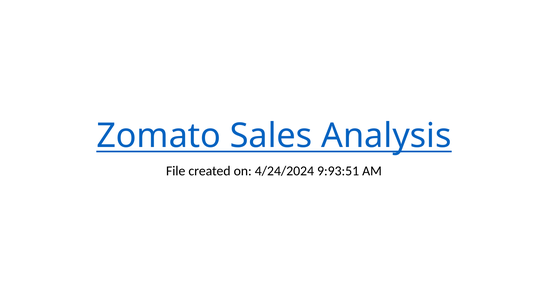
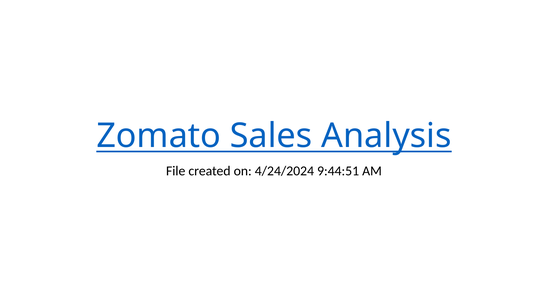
9:93:51: 9:93:51 -> 9:44:51 (338, 171)
